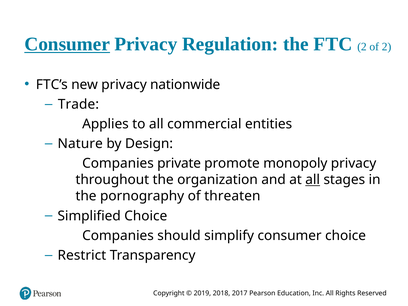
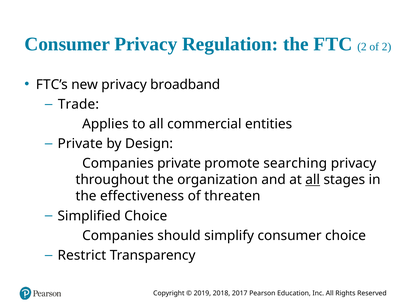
Consumer underline: present -> none (67, 44)
nationwide: nationwide -> broadband (185, 85)
Nature: Nature -> Private (80, 144)
monopoly: monopoly -> searching (295, 163)
pornography: pornography -> effectiveness (142, 196)
